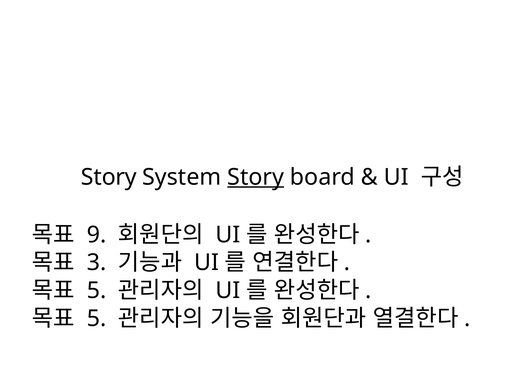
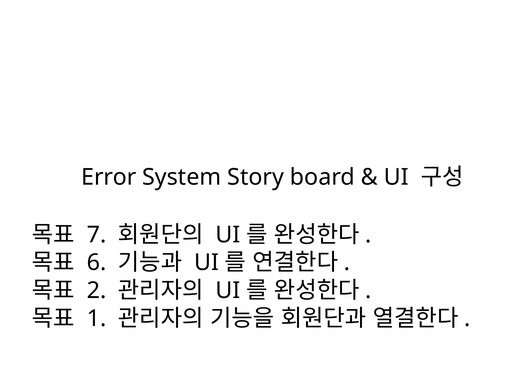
Story: Story -> Error (109, 177)
Story underline: present -> none (256, 177)
9: 9 -> 7 (97, 235)
3: 3 -> 6 (97, 263)
5: 5 -> 2 (97, 291)
5: 5 -> 1 (97, 319)
